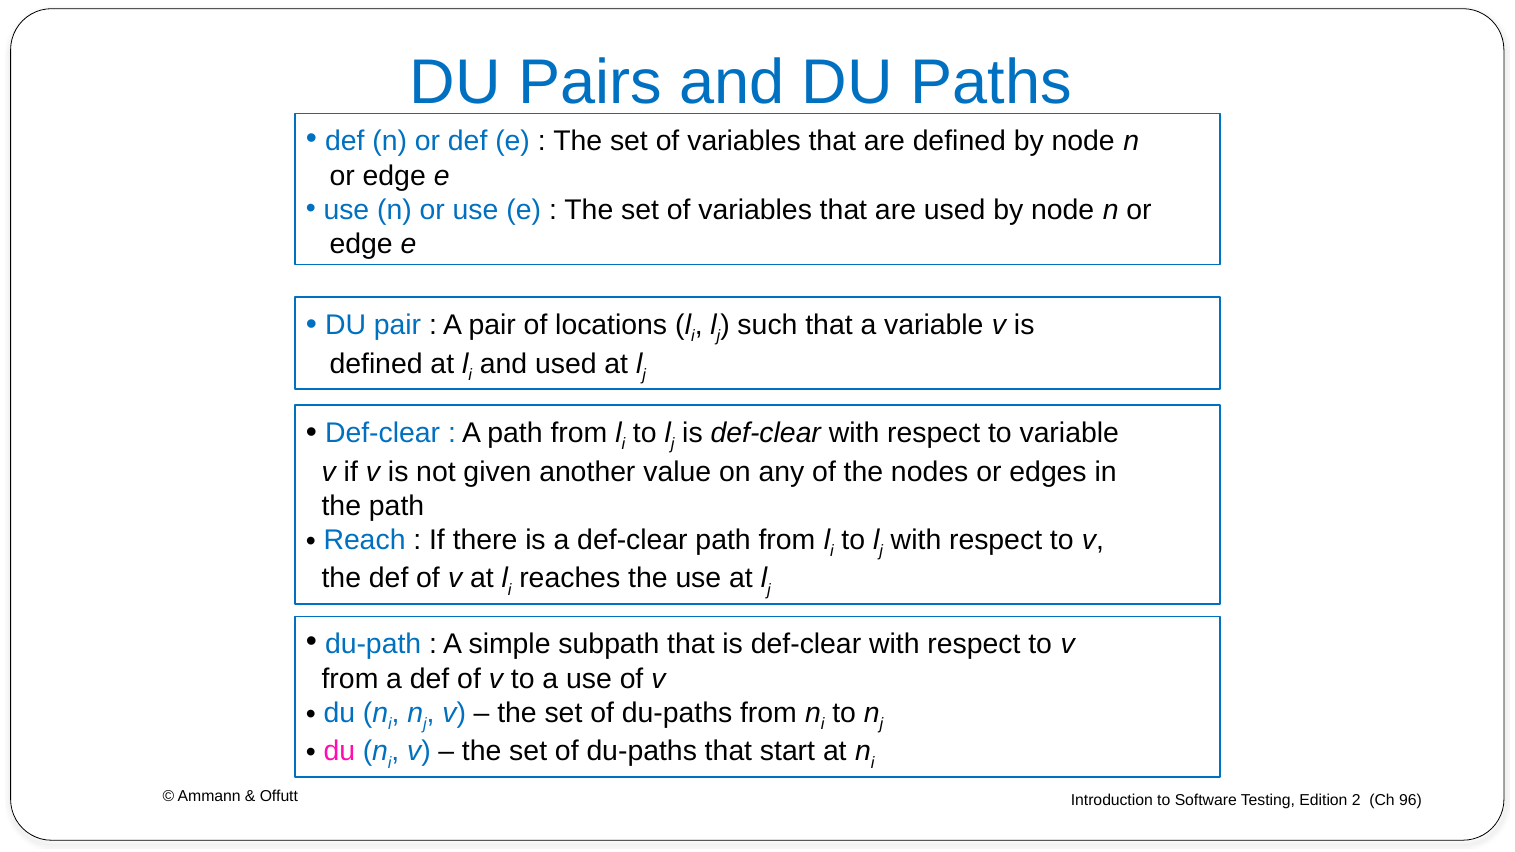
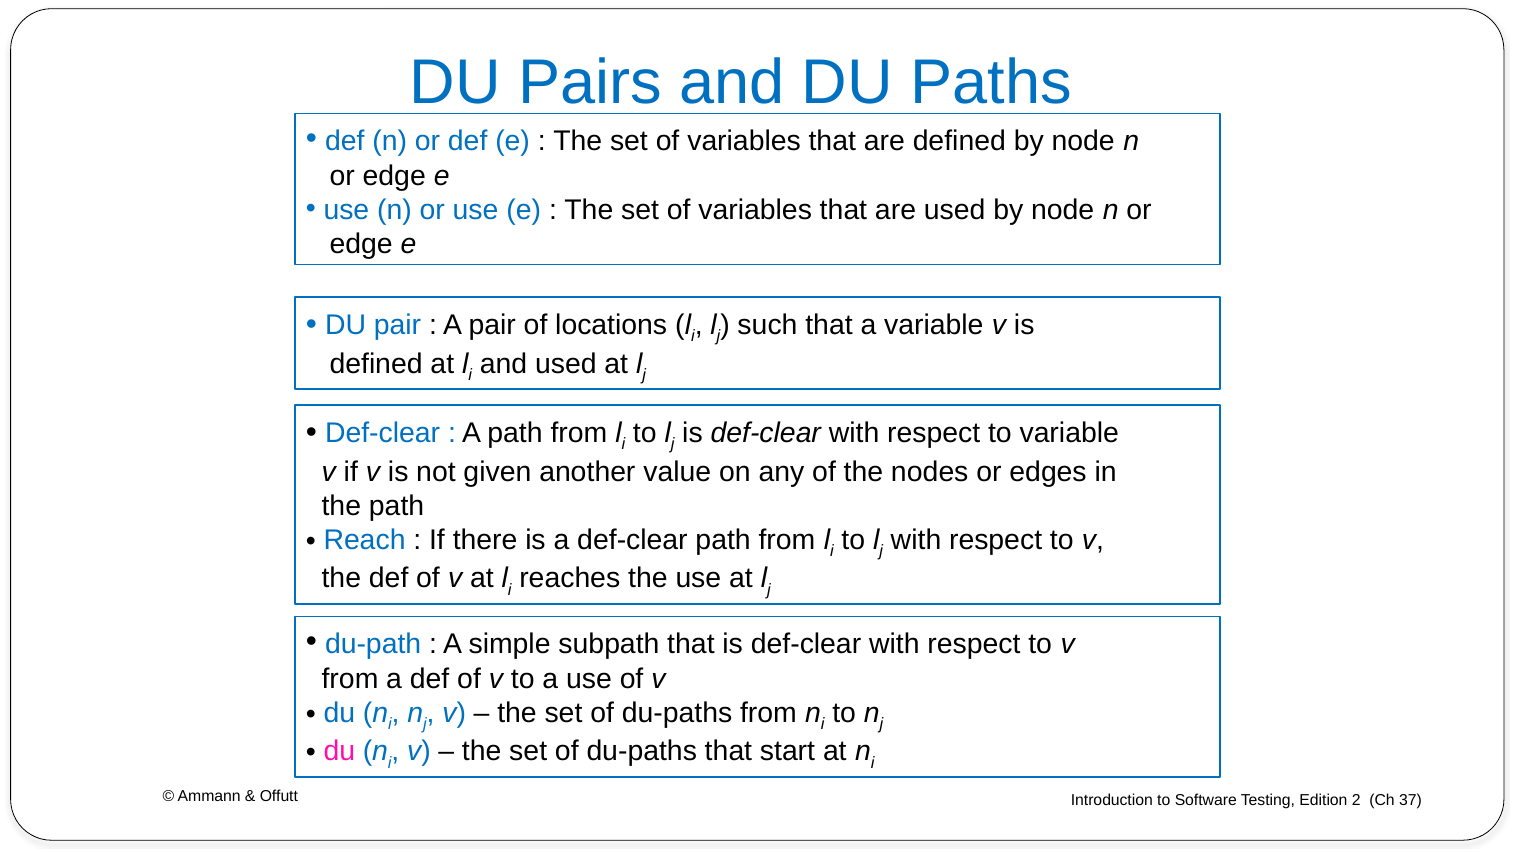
96: 96 -> 37 (1410, 800)
